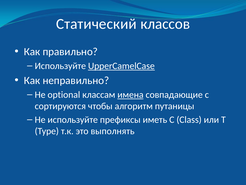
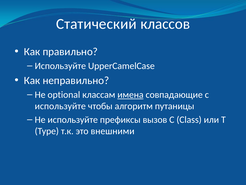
UpperCamelCase underline: present -> none (121, 66)
сортируются: сортируются -> используйте (60, 106)
иметь: иметь -> вызов (155, 119)
выполнять: выполнять -> внешними (113, 131)
